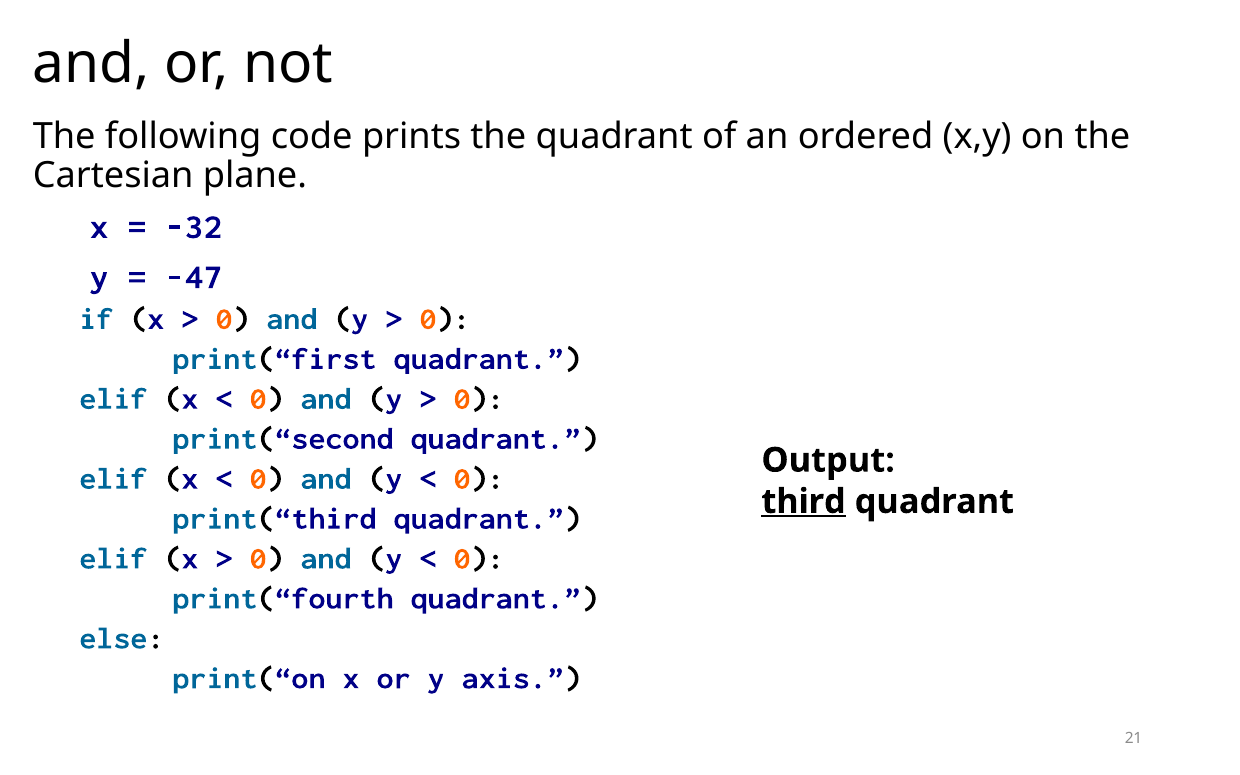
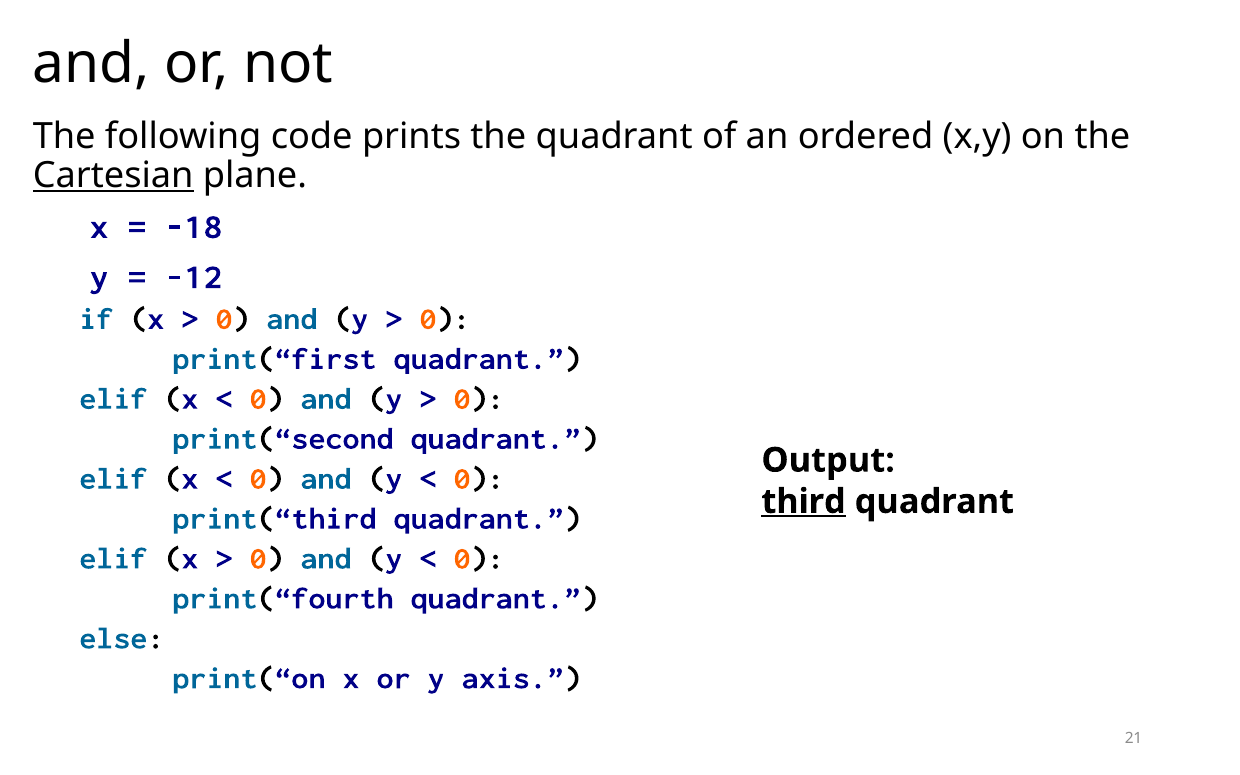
Cartesian underline: none -> present (113, 175)
-32: -32 -> -18 (194, 227)
-47: -47 -> -12 (194, 277)
